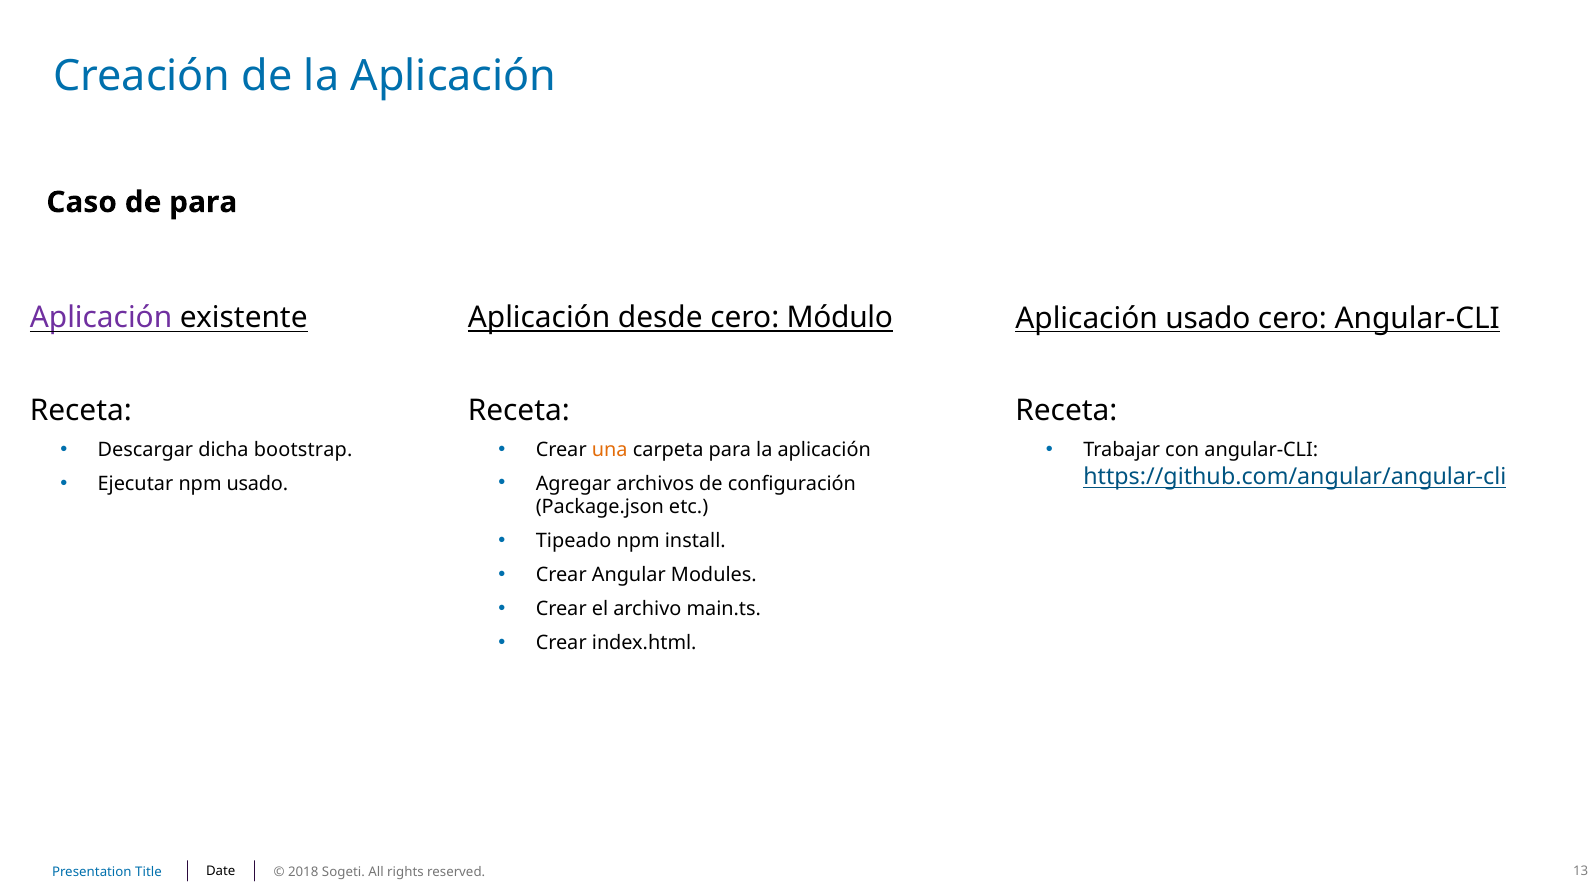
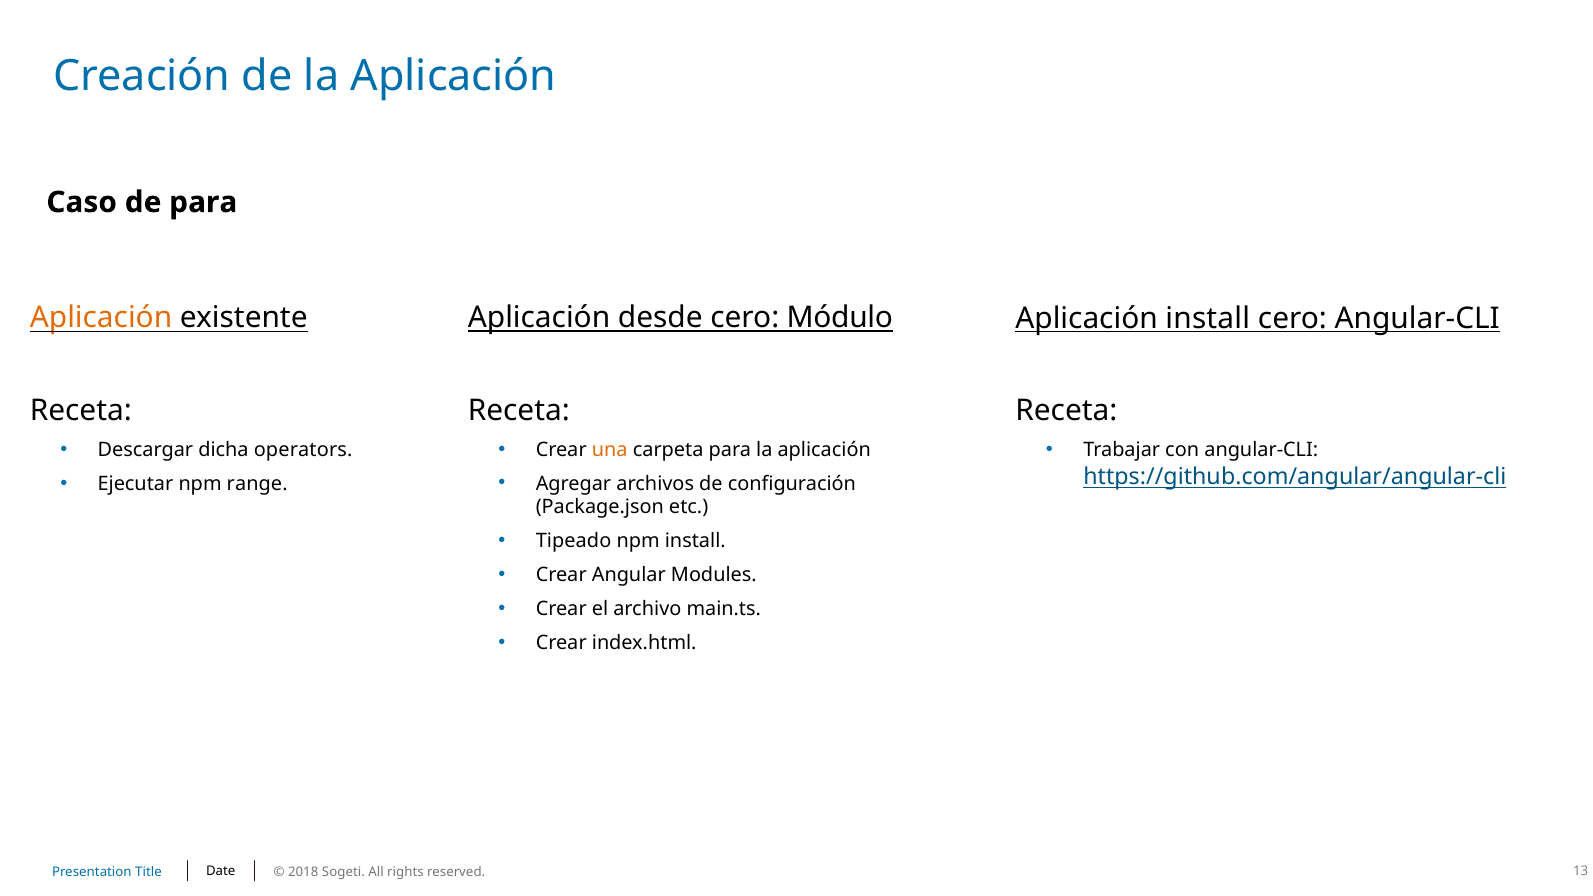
Aplicación colour: purple -> orange (101, 318)
Aplicación usado: usado -> install (1208, 318)
bootstrap: bootstrap -> operators (303, 450)
npm usado: usado -> range (257, 484)
